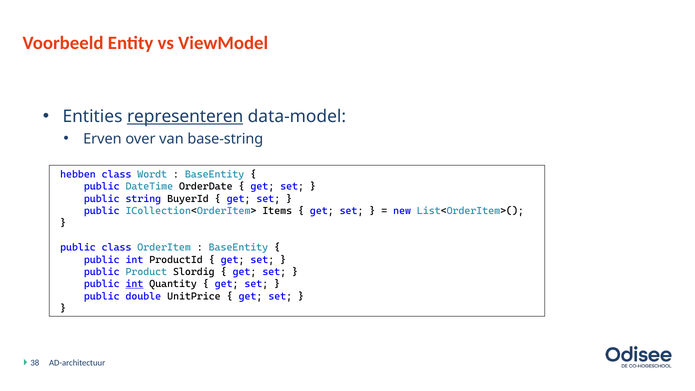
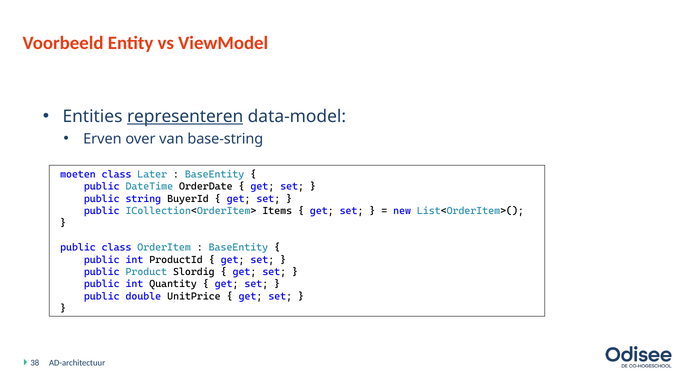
hebben: hebben -> moeten (78, 174)
Wordt: Wordt -> Later (152, 174)
int underline: present -> none (134, 284)
